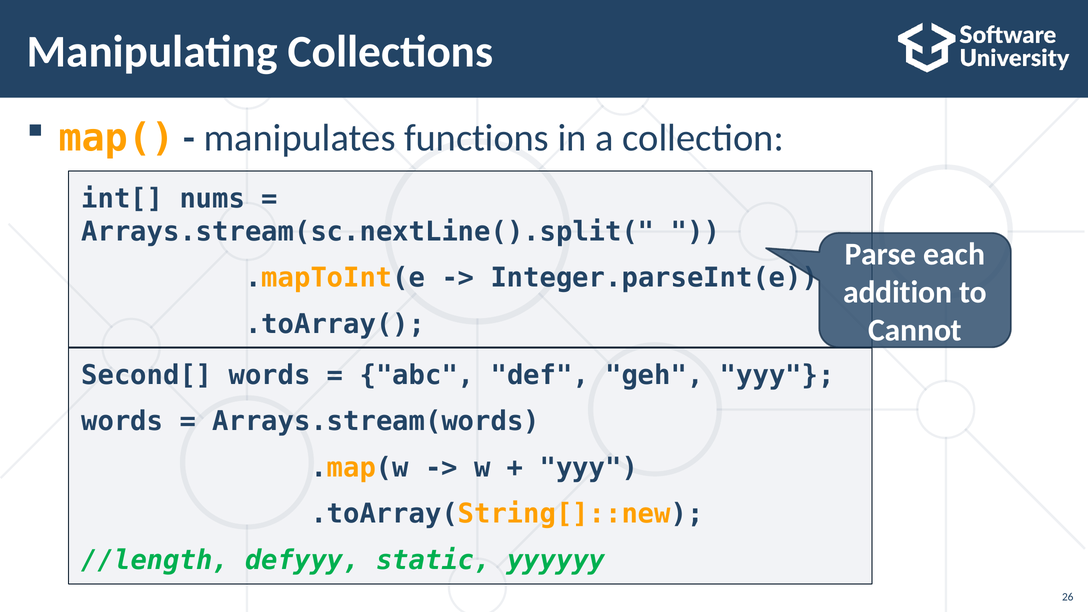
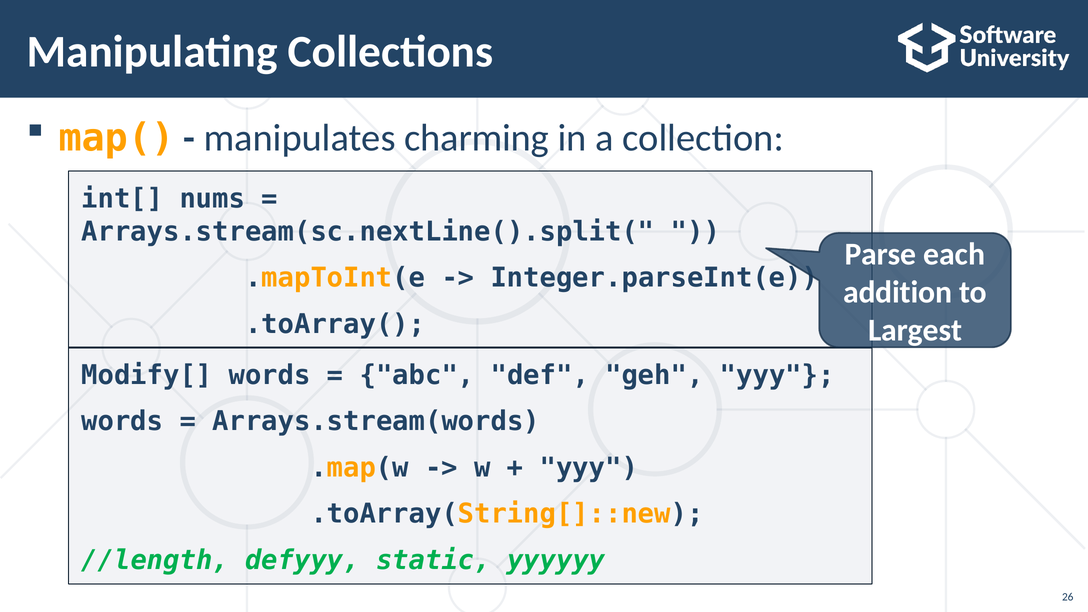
functions: functions -> charming (477, 138)
Cannot: Cannot -> Largest (915, 330)
Second[: Second[ -> Modify[ (147, 375)
